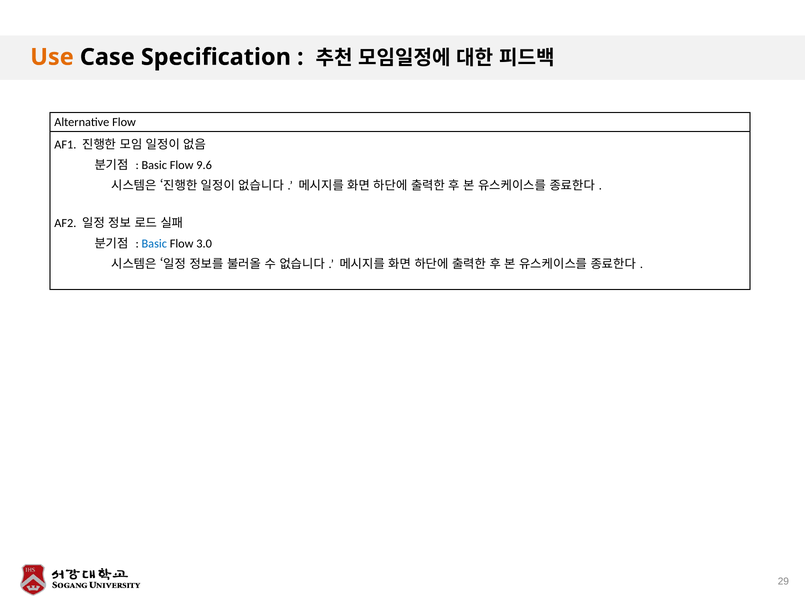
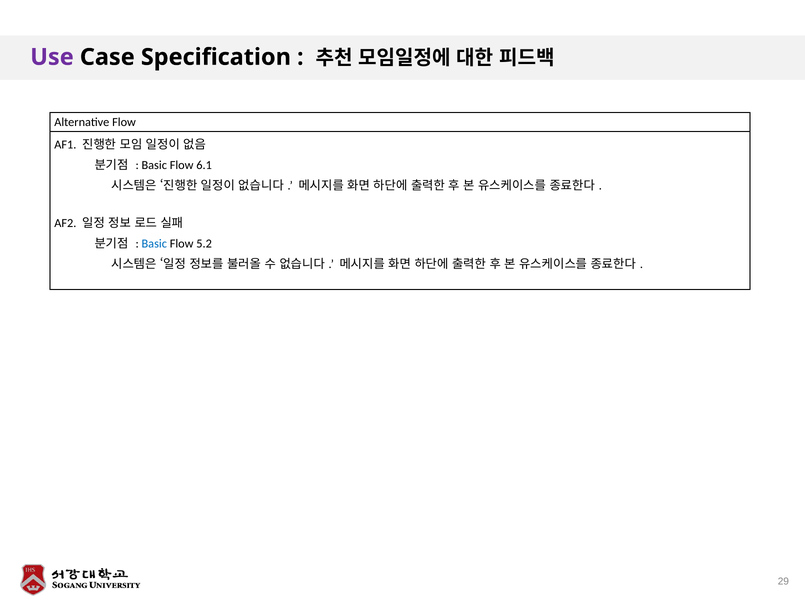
Use colour: orange -> purple (52, 57)
9.6: 9.6 -> 6.1 (204, 165)
3.0: 3.0 -> 5.2 (204, 244)
